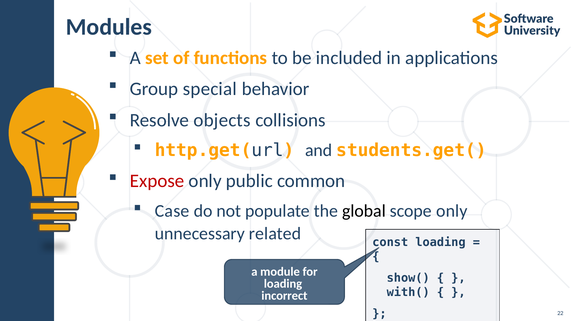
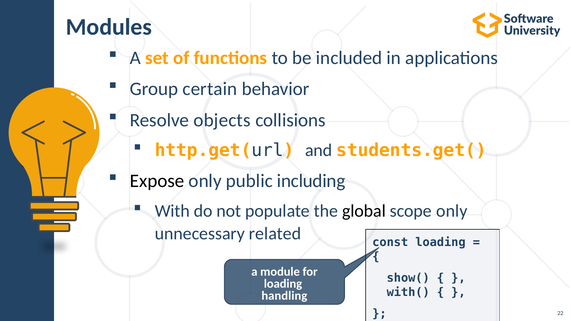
special: special -> certain (210, 89)
Expose colour: red -> black (157, 181)
common: common -> including (311, 181)
Case: Case -> With (172, 211)
incorrect: incorrect -> handling (284, 296)
